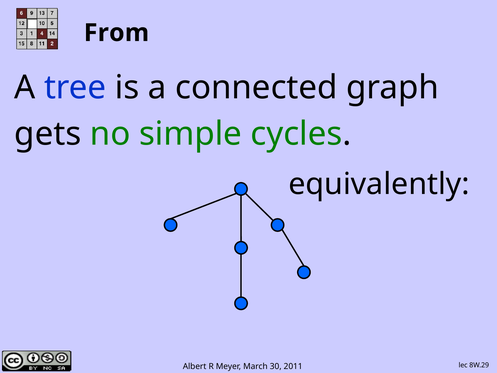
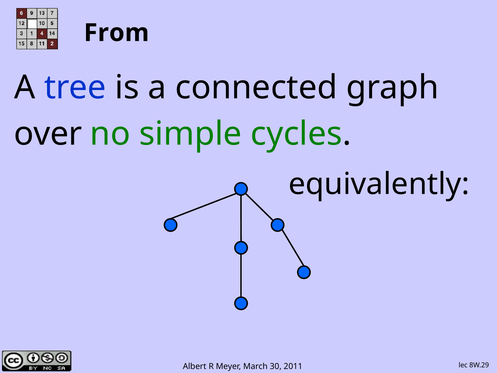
gets: gets -> over (48, 134)
